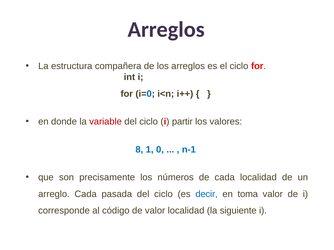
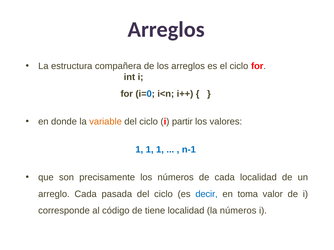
variable colour: red -> orange (106, 122)
8: 8 -> 1 (139, 150)
0: 0 -> 1 (160, 150)
de valor: valor -> tiene (155, 211)
la siguiente: siguiente -> números (238, 211)
